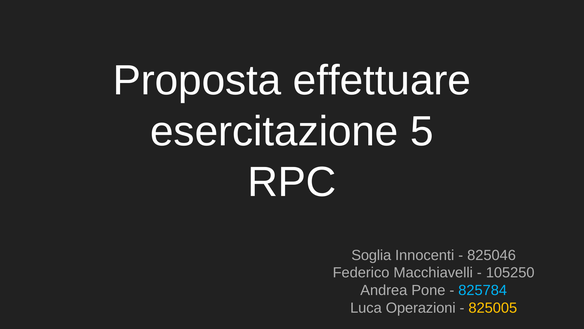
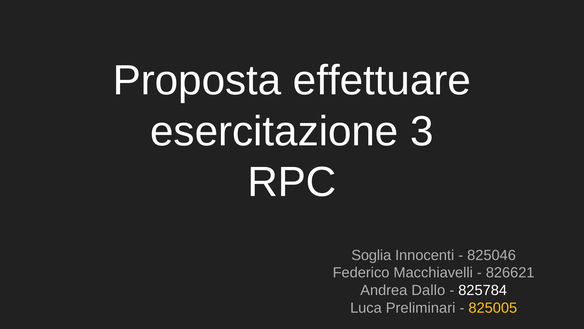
5: 5 -> 3 (422, 131)
105250: 105250 -> 826621 (510, 272)
Pone: Pone -> Dallo (428, 290)
825784 colour: light blue -> white (483, 290)
Operazioni: Operazioni -> Preliminari (421, 307)
